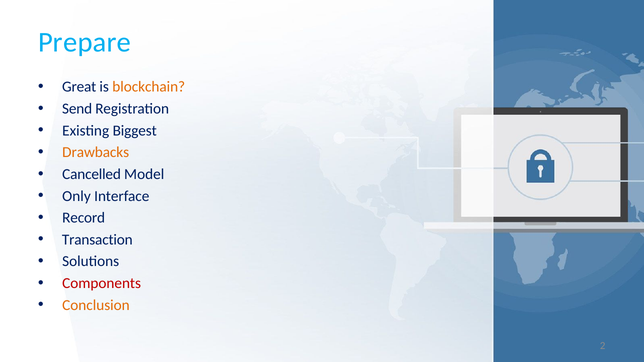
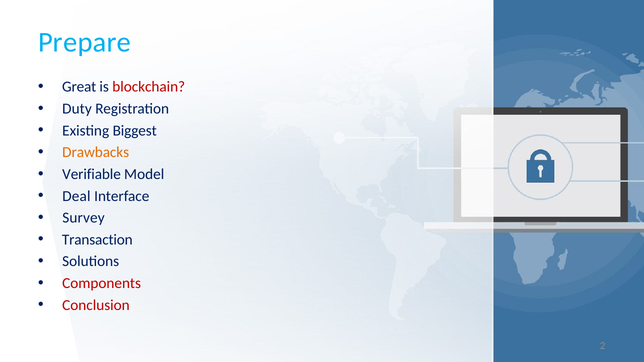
blockchain colour: orange -> red (149, 87)
Send: Send -> Duty (77, 109)
Cancelled: Cancelled -> Verifiable (92, 174)
Only: Only -> Deal (76, 196)
Record: Record -> Survey (84, 218)
Conclusion colour: orange -> red (96, 305)
